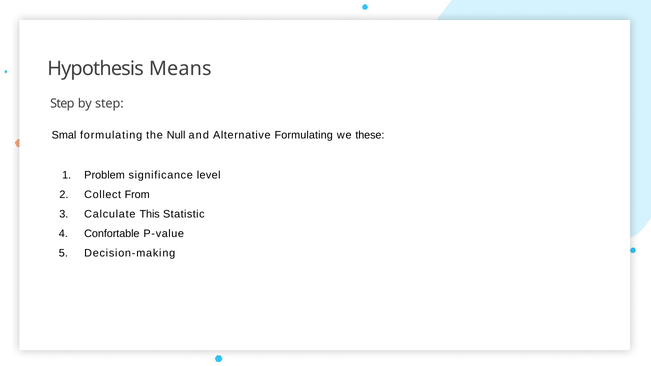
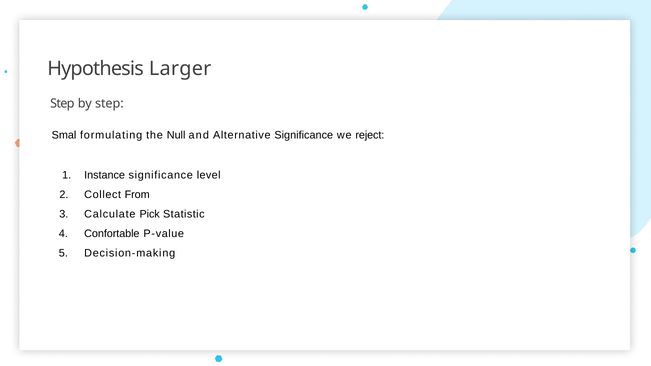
Means: Means -> Larger (180, 69)
Alternative Formulating: Formulating -> Significance (304, 135)
these: these -> reject (370, 135)
Problem: Problem -> Instance (105, 175)
This: This -> Pick (150, 214)
